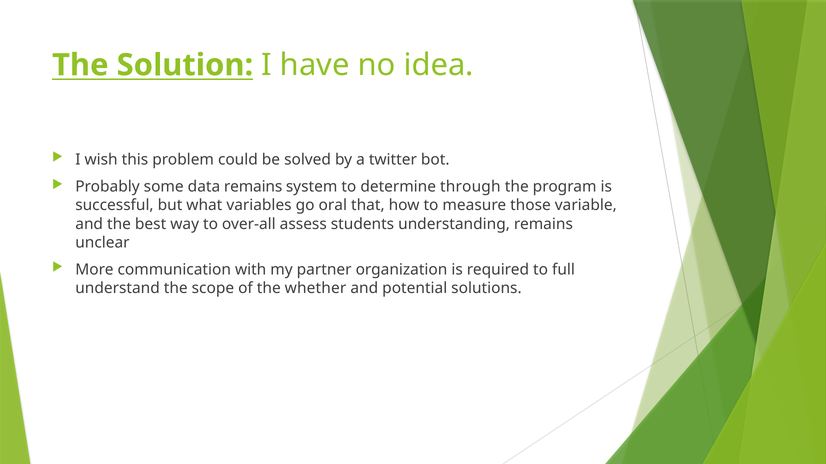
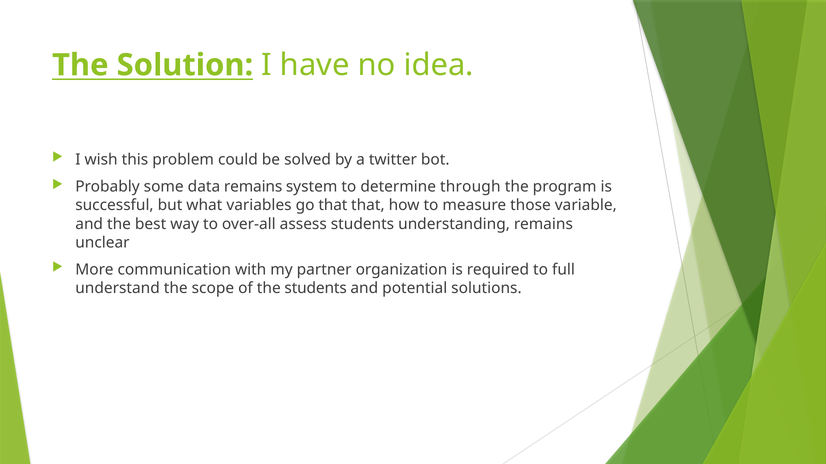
go oral: oral -> that (333, 206)
the whether: whether -> students (316, 289)
